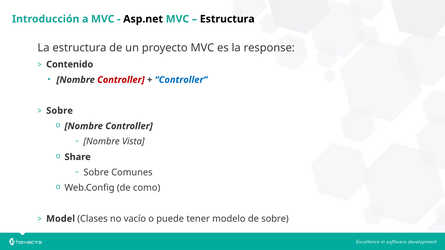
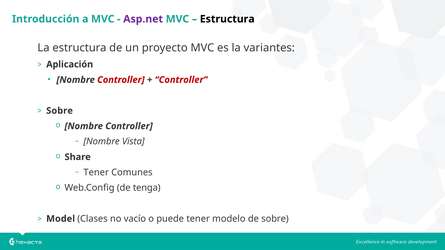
Asp.net colour: black -> purple (143, 19)
response: response -> variantes (269, 48)
Contenido: Contenido -> Aplicación (70, 64)
Controller colour: blue -> red (181, 80)
Sobre: Sobre -> Tener (96, 173)
como: como -> tenga (147, 188)
